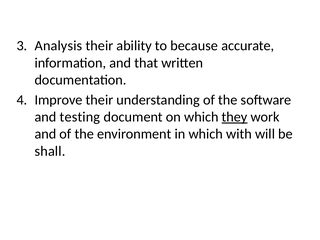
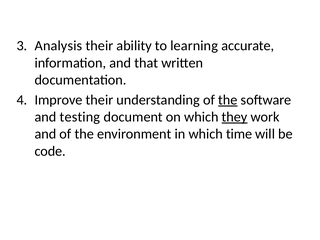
because: because -> learning (194, 46)
the underline: none -> present (228, 100)
with: with -> time (239, 134)
shall: shall -> code (50, 151)
